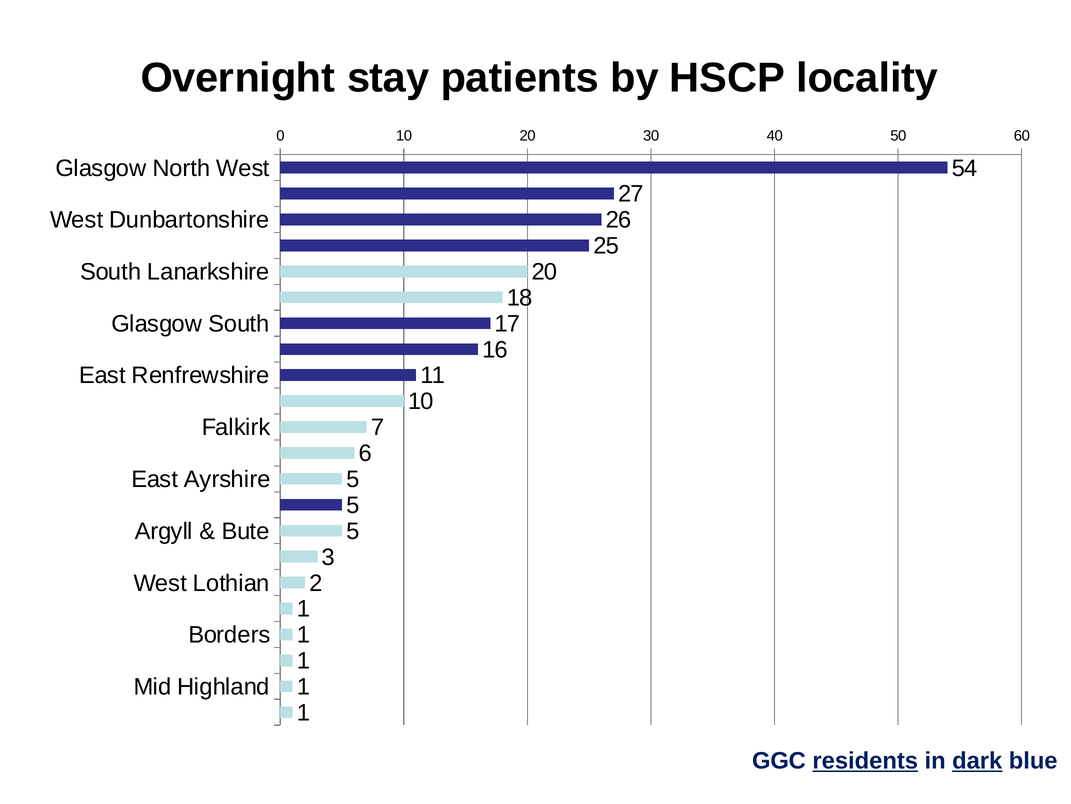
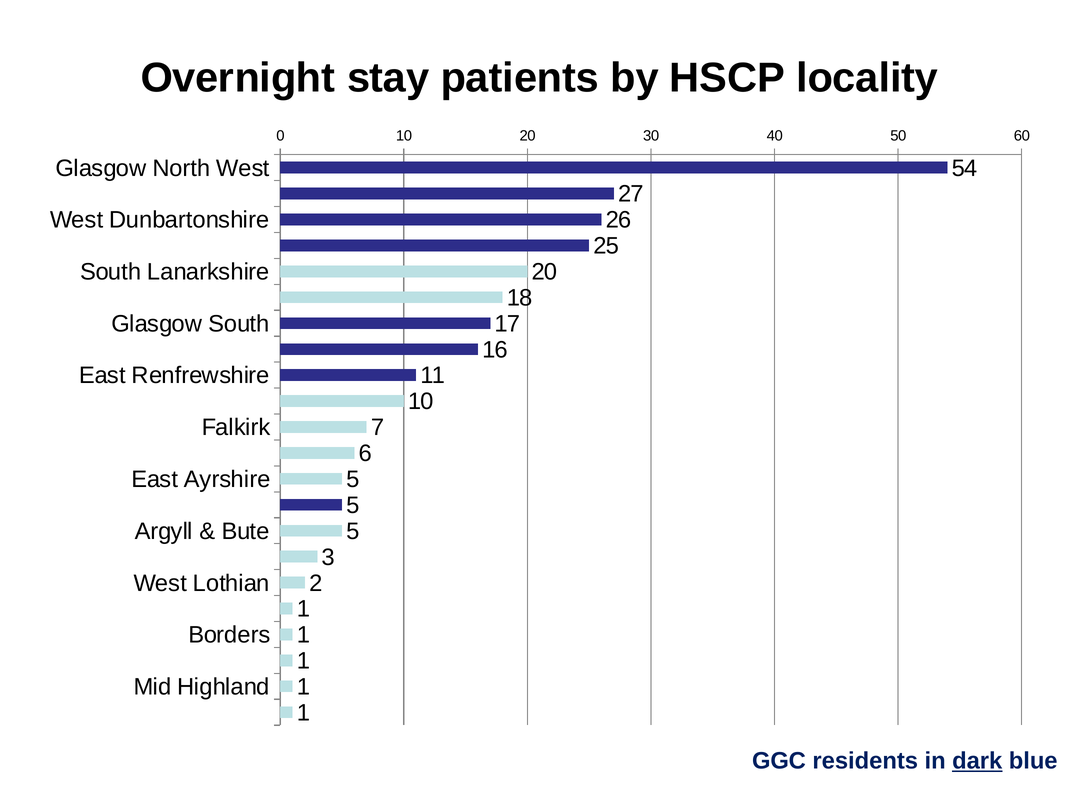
residents underline: present -> none (865, 760)
